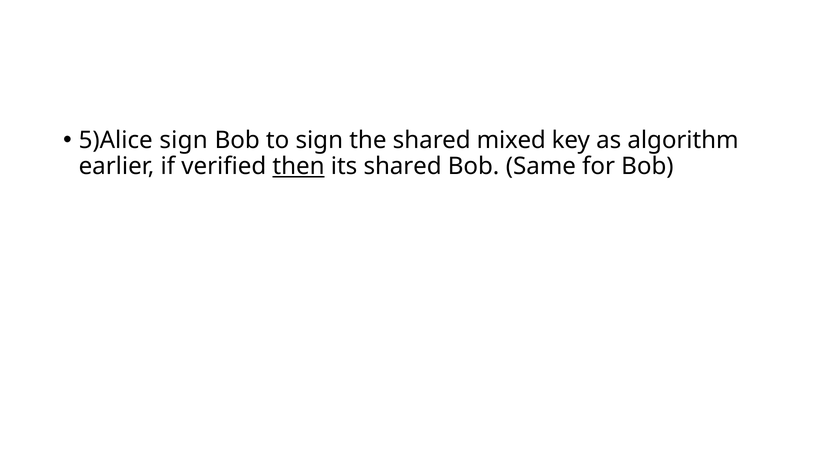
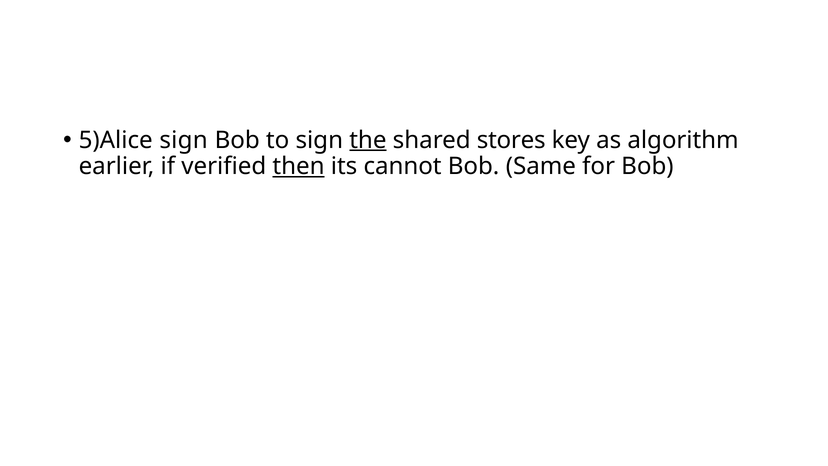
the underline: none -> present (368, 140)
mixed: mixed -> stores (511, 140)
its shared: shared -> cannot (403, 166)
